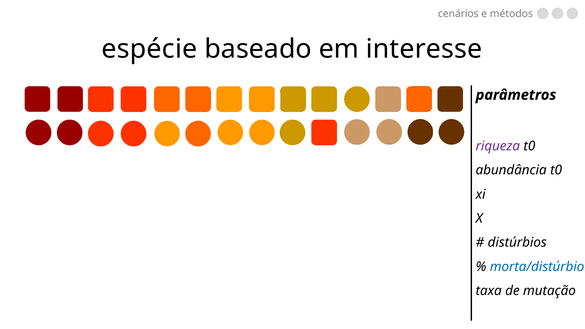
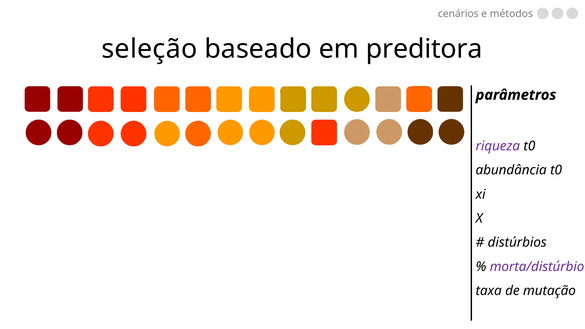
espécie: espécie -> seleção (149, 49)
interesse: interesse -> preditora (424, 49)
morta/distúrbio colour: blue -> purple (537, 267)
